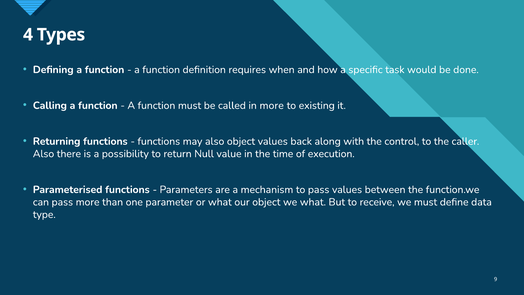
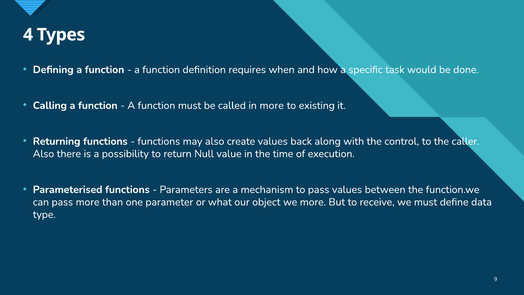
also object: object -> create (241, 141)
we what: what -> more (313, 202)
